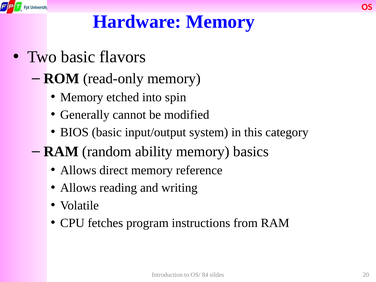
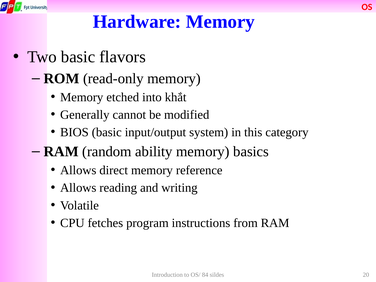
spin: spin -> khắt (176, 97)
